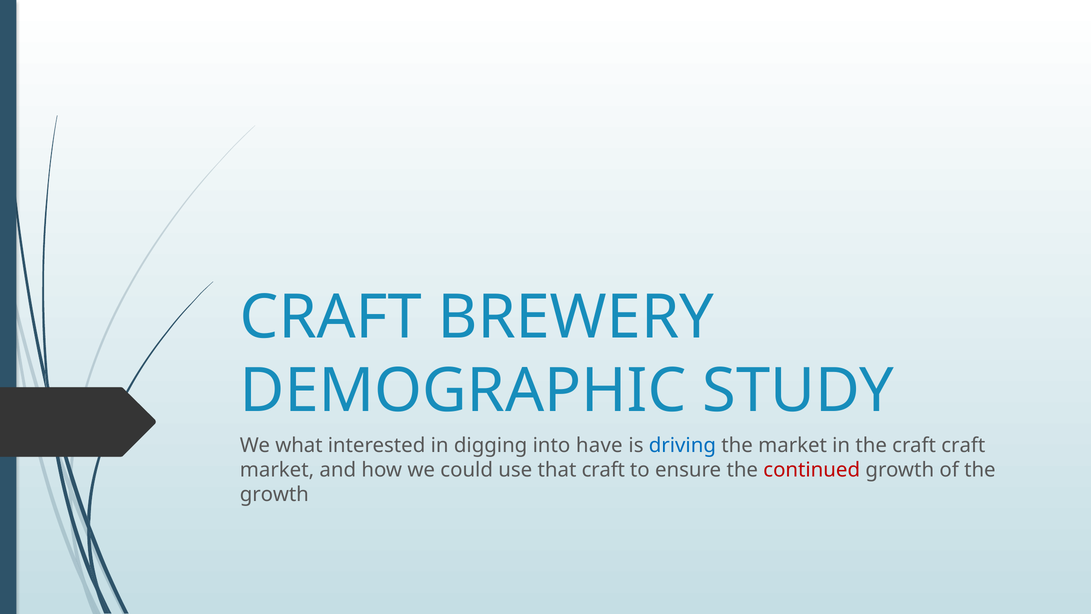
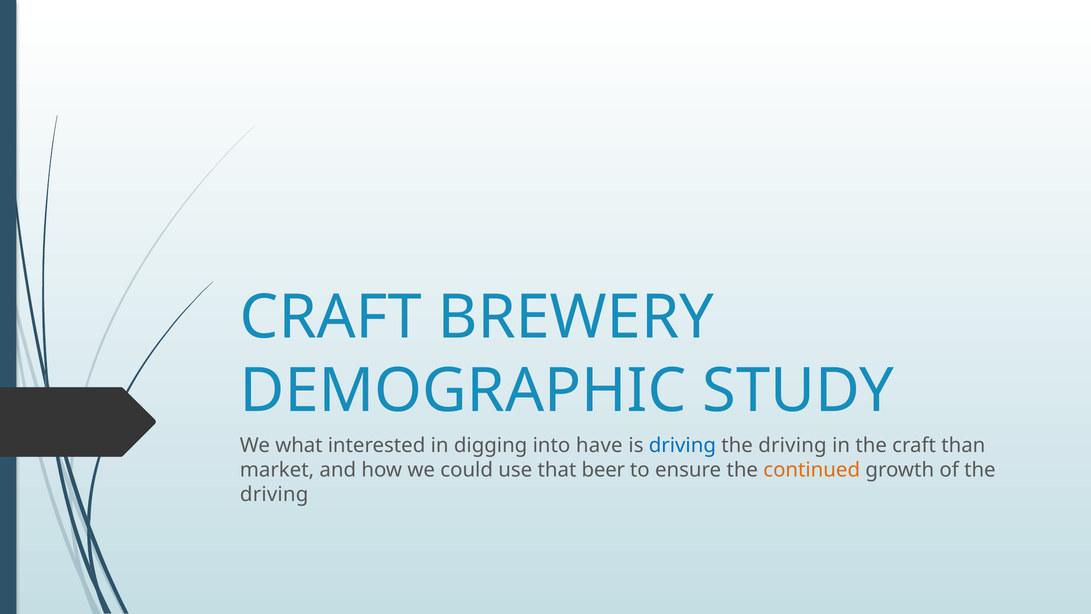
market: market -> driving (792, 445)
craft craft: craft -> than (963, 445)
that craft: craft -> beer (603, 470)
continued colour: red -> orange (812, 470)
growth: growth -> driving (274, 494)
